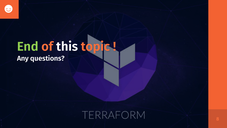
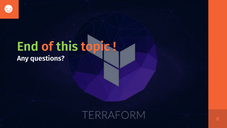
this colour: white -> light green (67, 47)
